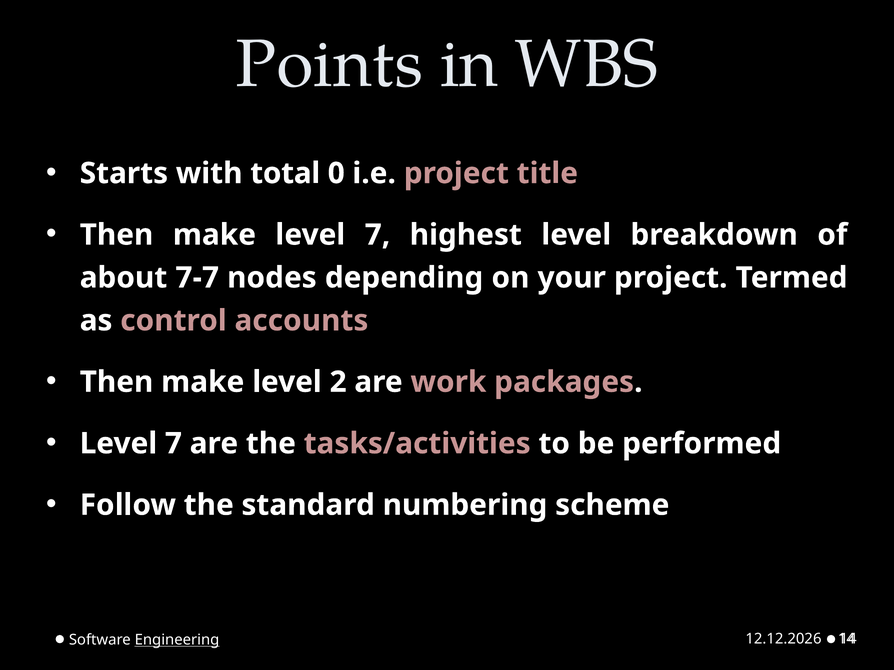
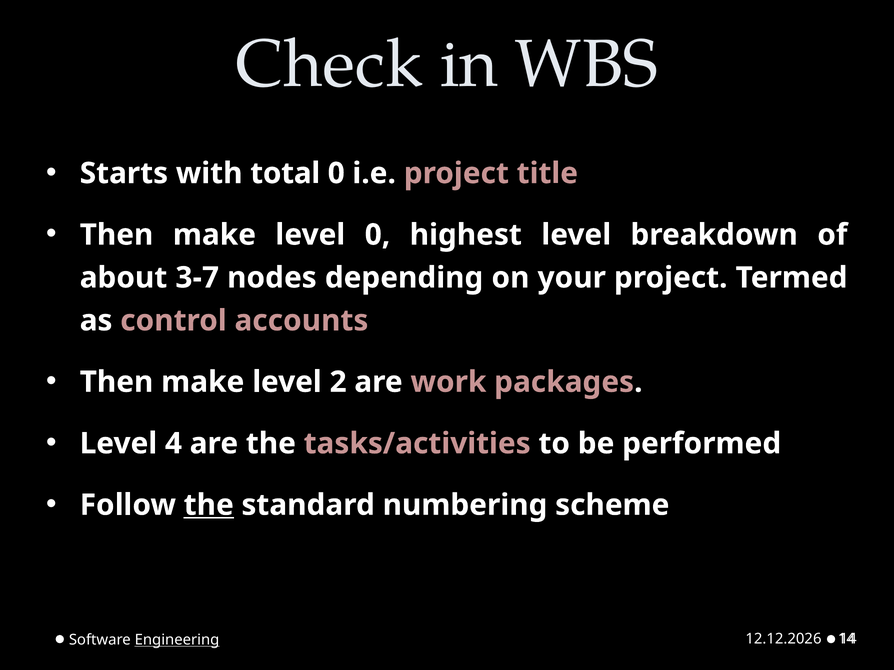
Points: Points -> Check (329, 64)
make level 7: 7 -> 0 (377, 235)
7-7: 7-7 -> 3-7 (197, 278)
7: 7 -> 4 (173, 444)
the underline: none -> present (209, 505)
